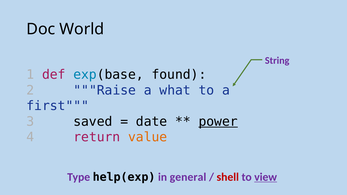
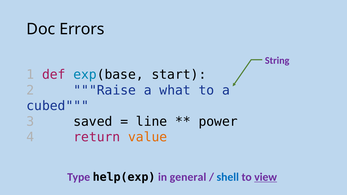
World: World -> Errors (82, 29)
found: found -> start (179, 75)
first: first -> cubed (58, 106)
date: date -> line (152, 122)
power underline: present -> none (218, 122)
shell colour: red -> blue (228, 177)
